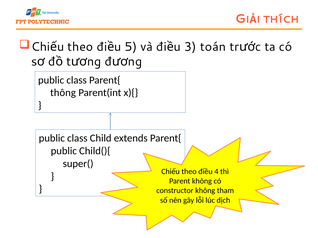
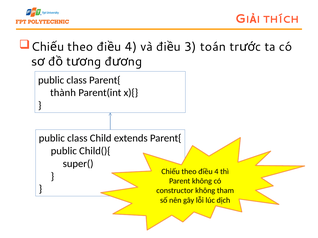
5: 5 -> 4 (131, 47)
thông: thông -> thành (63, 93)
